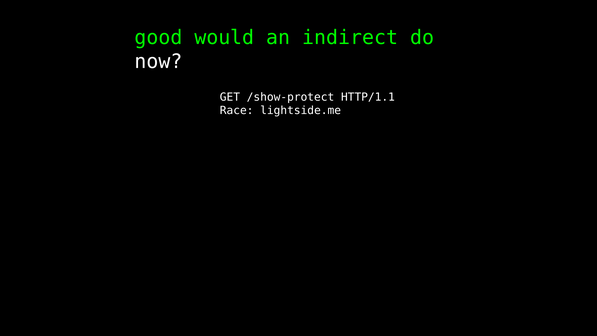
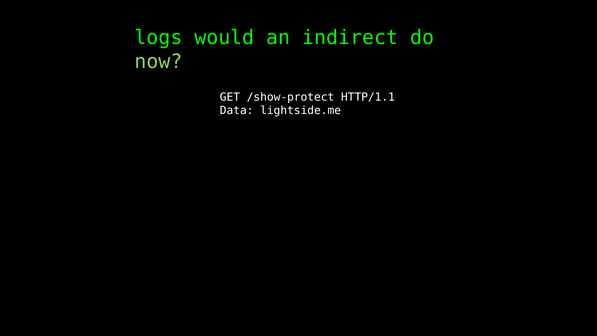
good: good -> logs (158, 38)
now colour: white -> light green (158, 62)
Race: Race -> Data (237, 111)
